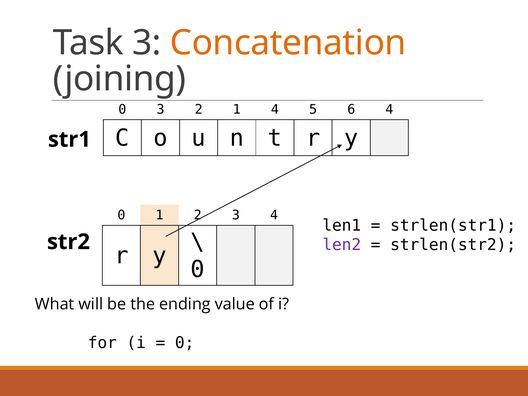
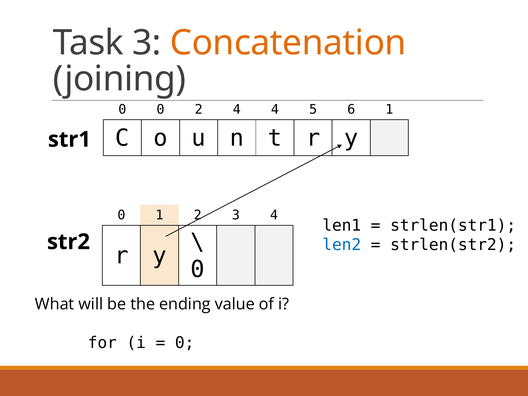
0 3: 3 -> 0 (161, 110)
2 1: 1 -> 4 (237, 110)
6 4: 4 -> 1 (389, 110)
len2 colour: purple -> blue (342, 245)
